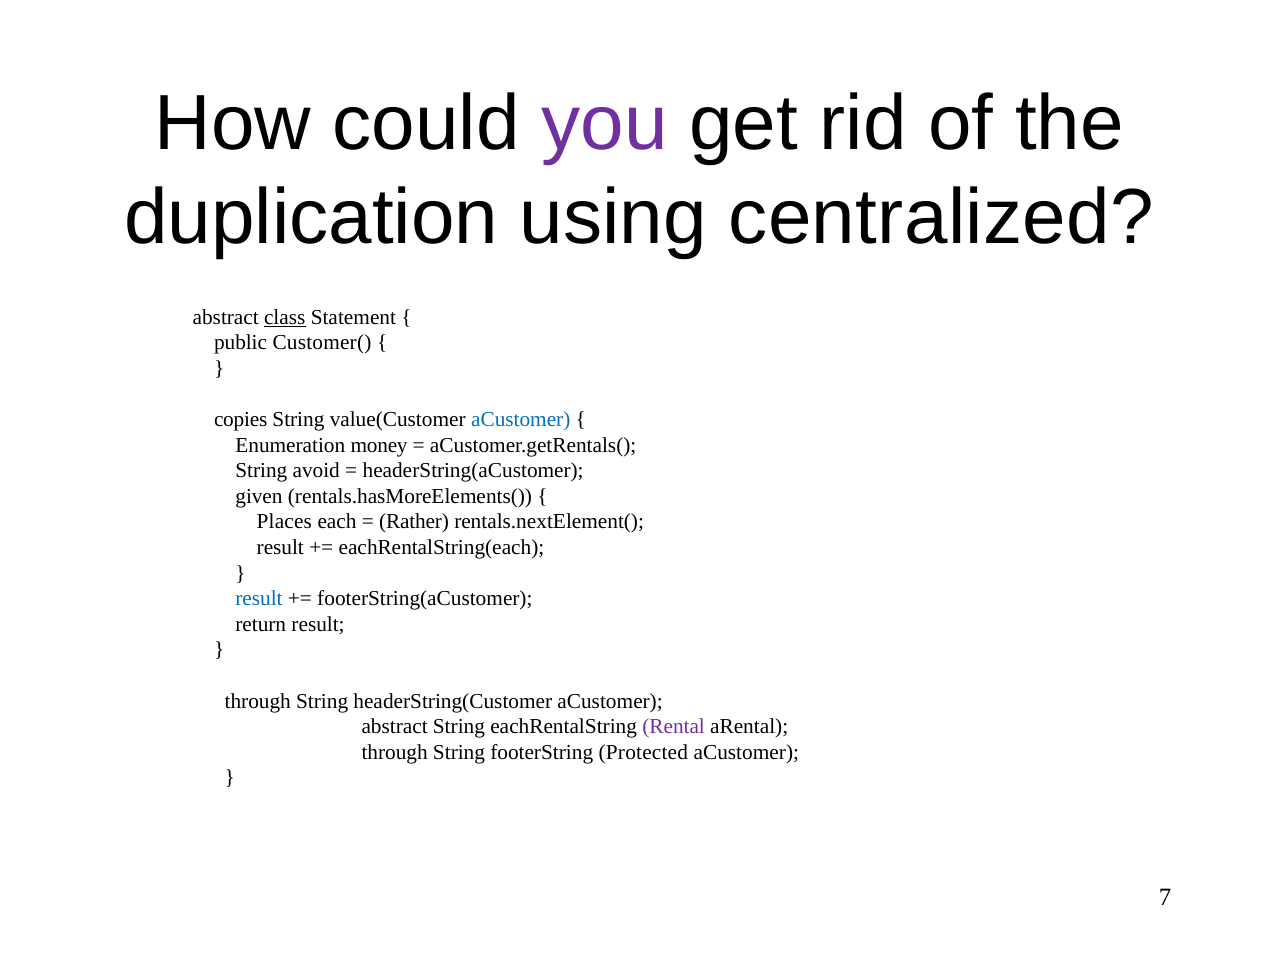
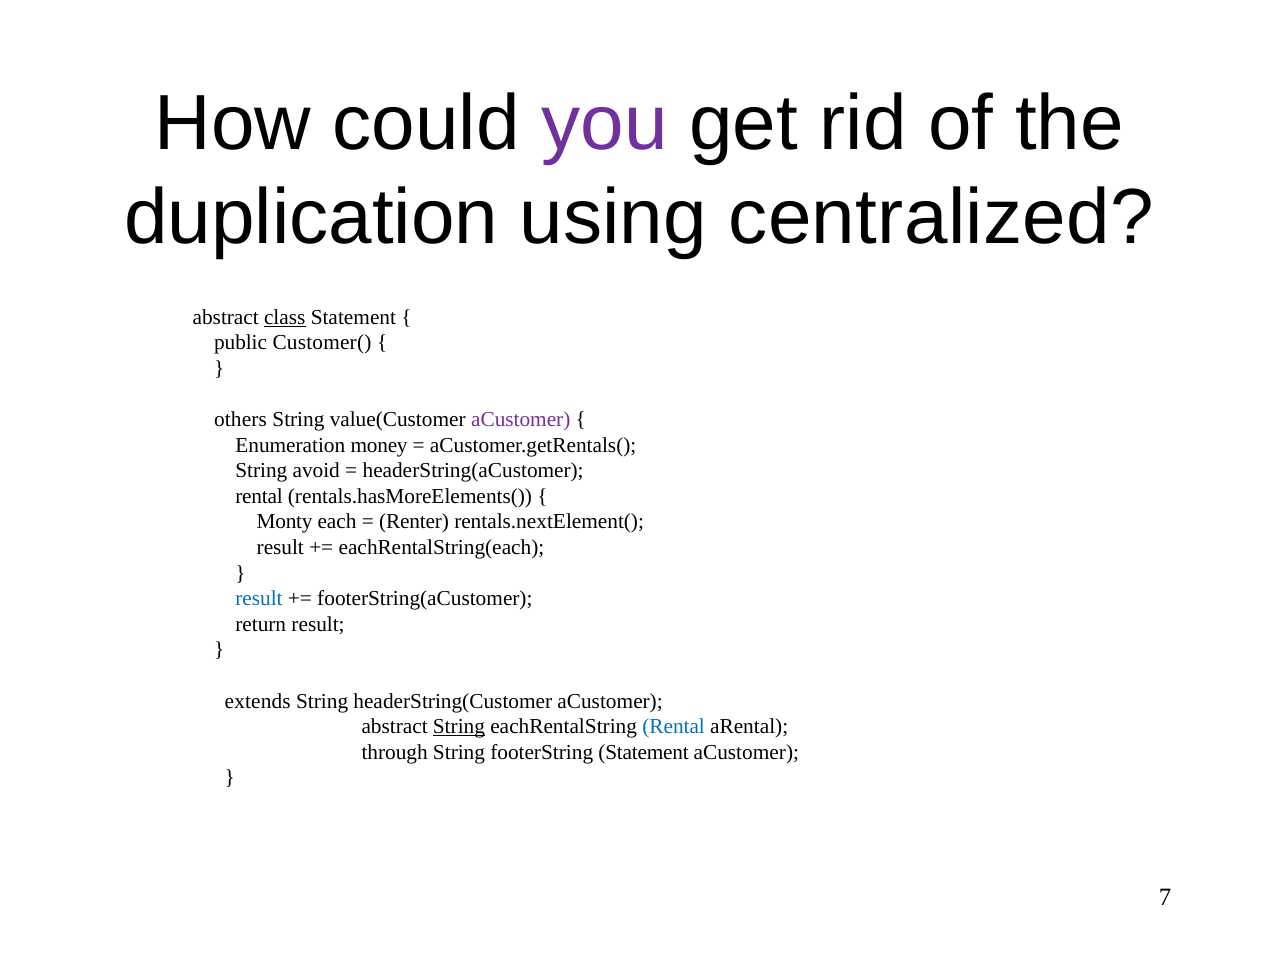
copies: copies -> others (240, 419)
aCustomer colour: blue -> purple (521, 419)
given: given -> rental (259, 496)
Places: Places -> Monty (285, 522)
Rather: Rather -> Renter (414, 522)
through: through -> extends (258, 701)
String underline: none -> present (459, 727)
Rental colour: purple -> blue (674, 727)
footerString Protected: Protected -> Statement (644, 752)
